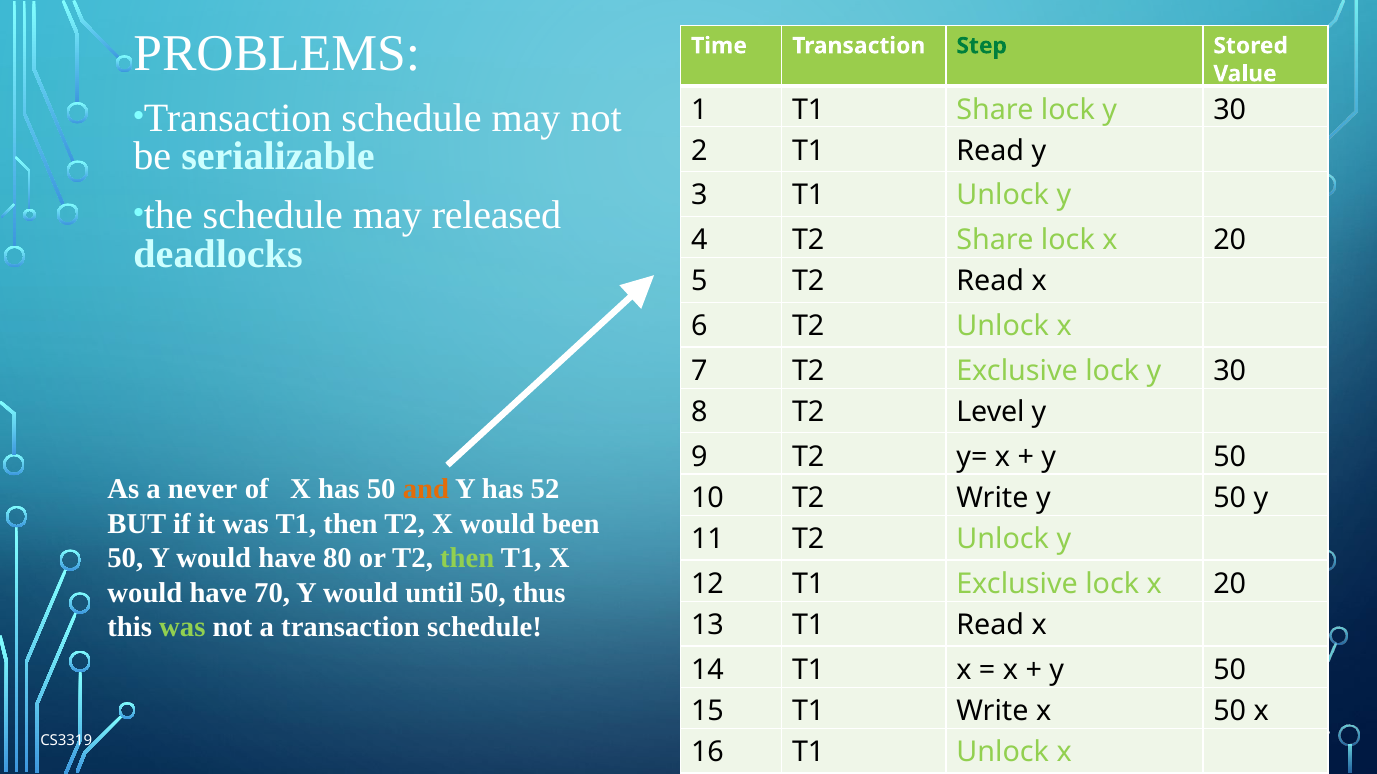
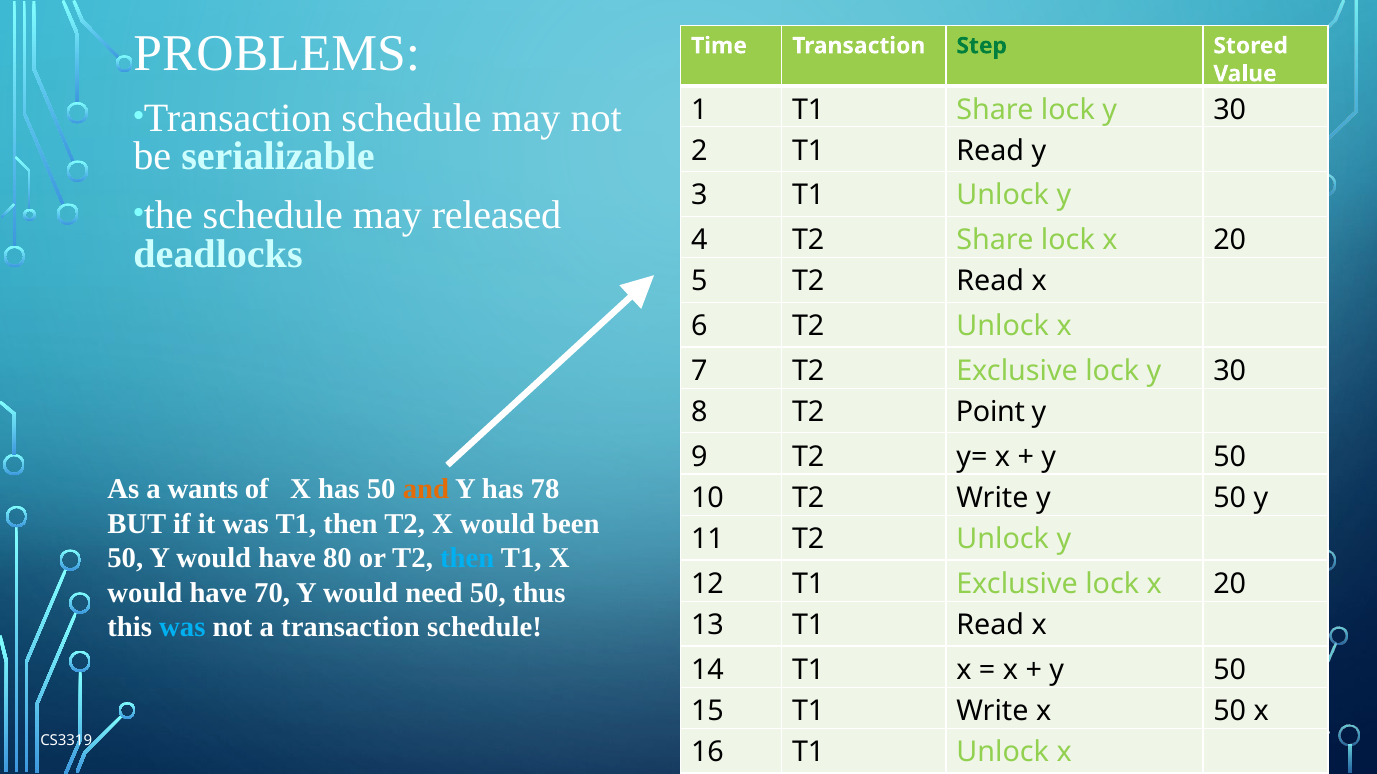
Level: Level -> Point (990, 412)
never: never -> wants (203, 490)
52: 52 -> 78 (545, 490)
then colour: light green -> light blue (467, 559)
until: until -> need (434, 593)
was colour: light green -> light blue (182, 628)
